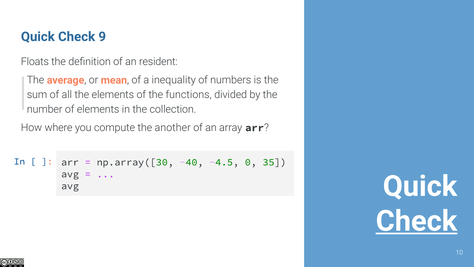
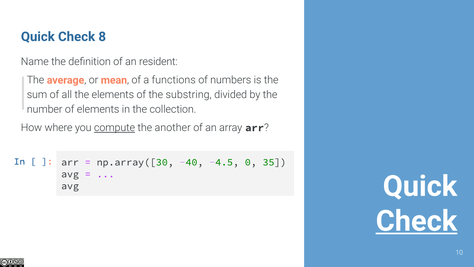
9: 9 -> 8 (102, 37)
Floats: Floats -> Name (35, 62)
inequality: inequality -> functions (174, 80)
functions: functions -> substring (189, 95)
compute underline: none -> present (115, 128)
